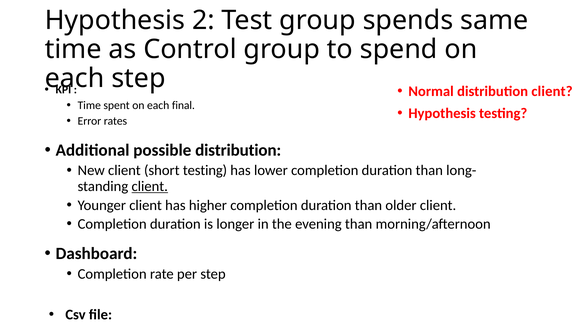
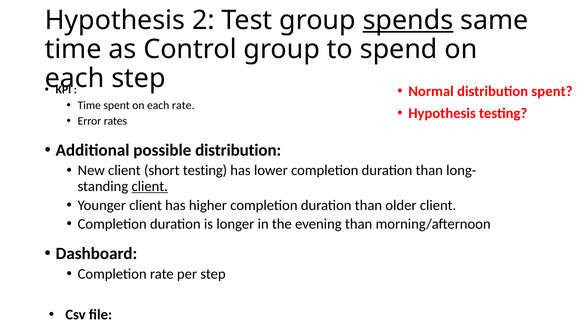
spends underline: none -> present (408, 20)
distribution client: client -> spent (552, 91)
each final: final -> rate (183, 105)
